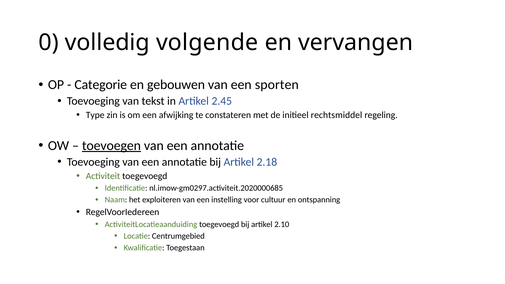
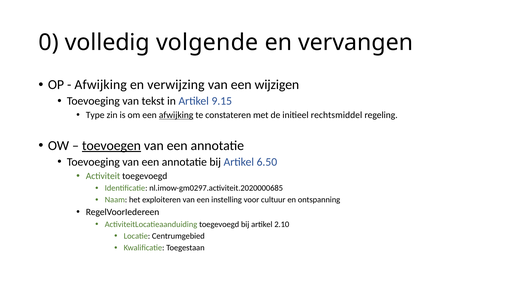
Categorie: Categorie -> Afwijking (101, 85)
gebouwen: gebouwen -> verwijzing (176, 85)
sporten: sporten -> wijzigen (277, 85)
2.45: 2.45 -> 9.15 (222, 101)
afwijking underline: none -> present (176, 115)
2.18: 2.18 -> 6.50 (267, 162)
